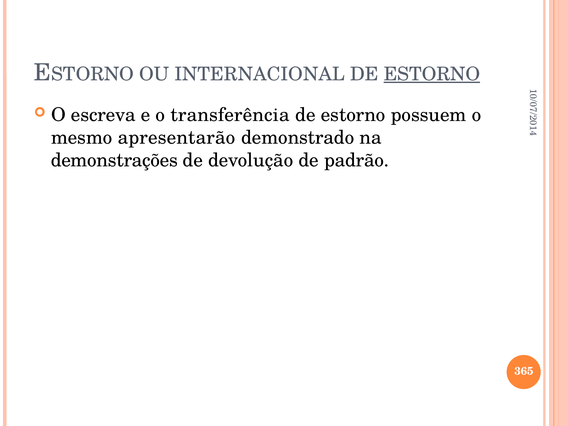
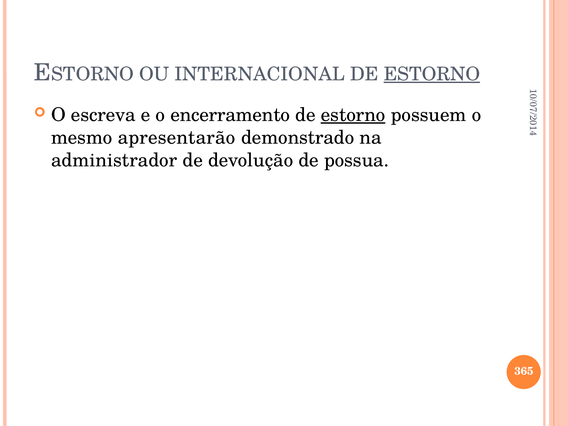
transferência: transferência -> encerramento (230, 115)
estorno underline: none -> present (353, 115)
demonstrações: demonstrações -> administrador (114, 160)
padrão: padrão -> possua (356, 160)
